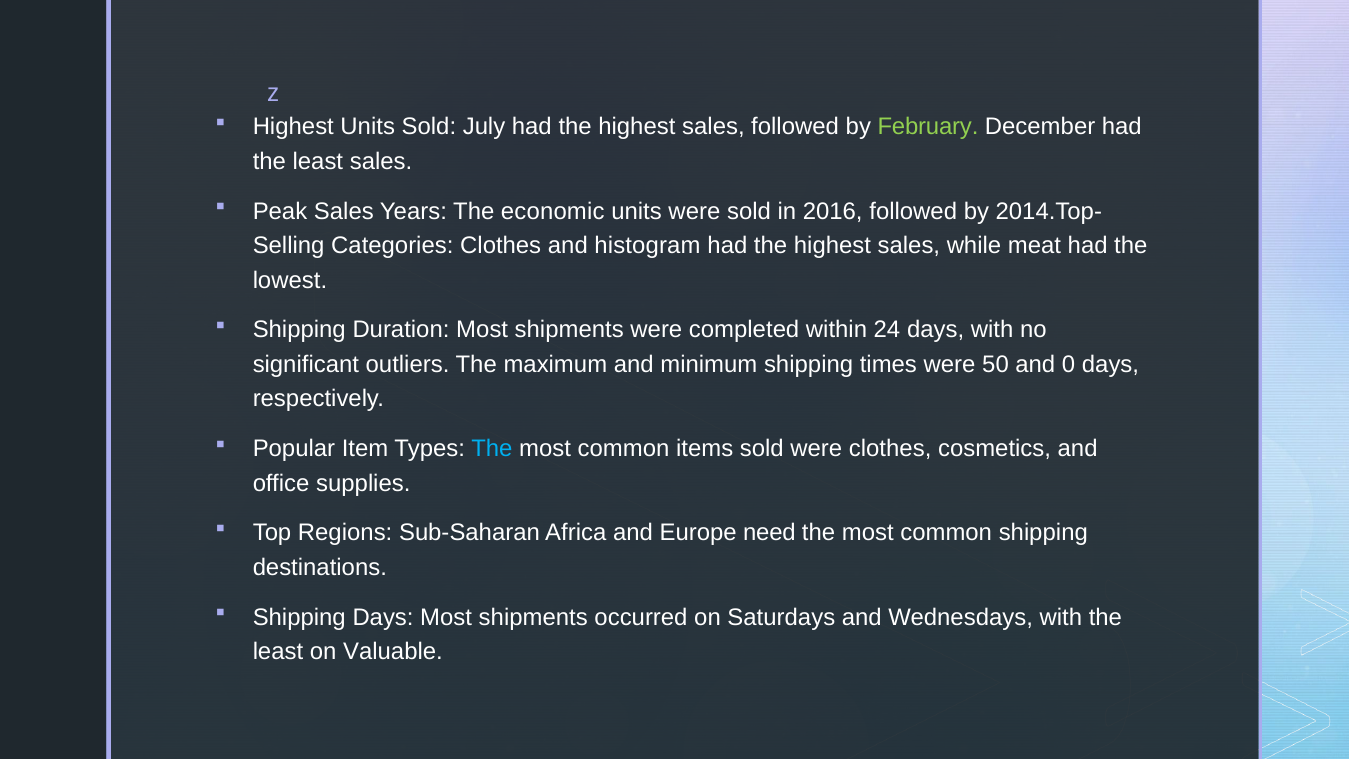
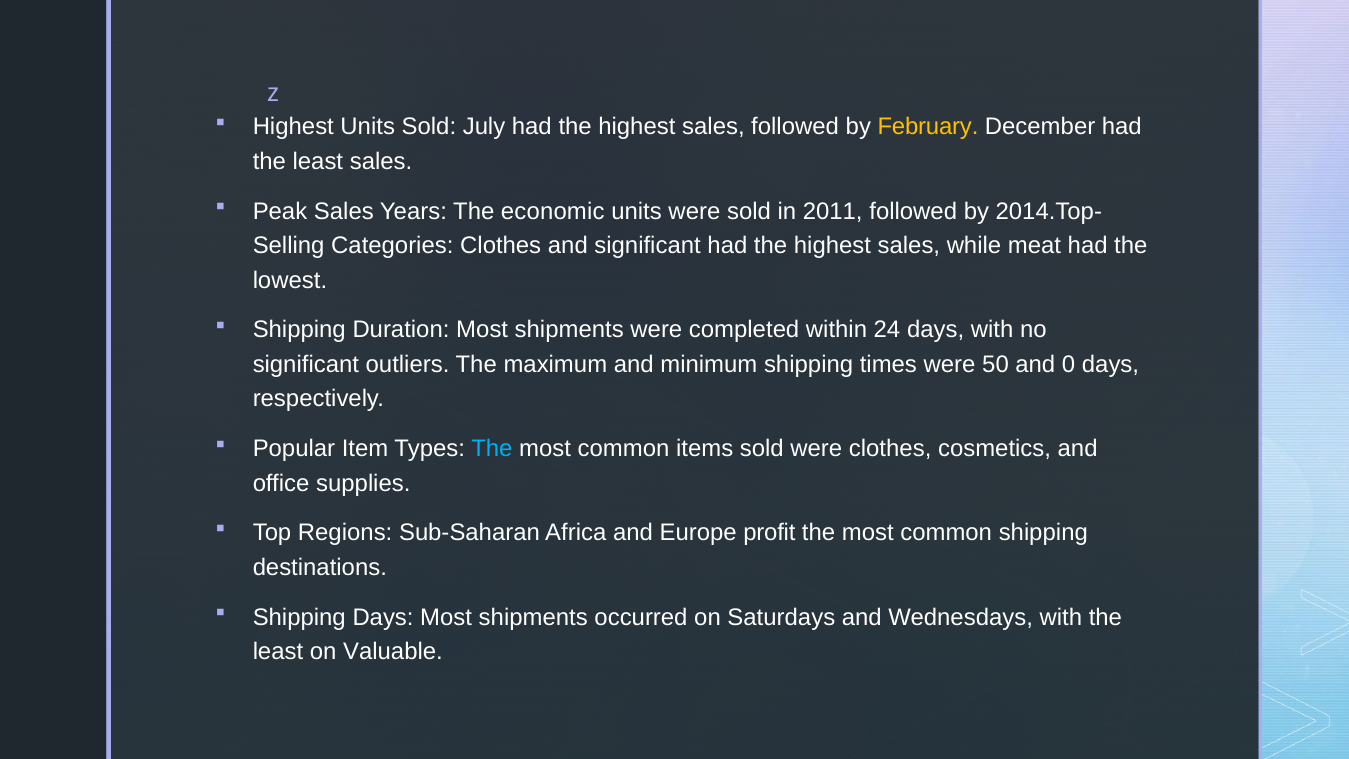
February colour: light green -> yellow (928, 127)
2016: 2016 -> 2011 (833, 211)
and histogram: histogram -> significant (648, 246)
need: need -> profit (769, 533)
